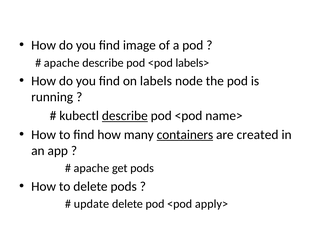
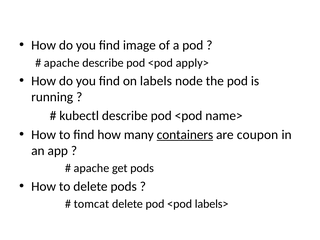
labels>: labels> -> apply> (192, 63)
describe underline: present -> none (125, 116)
created: created -> coupon (258, 135)
update: update -> tomcat (91, 204)
apply>: apply> -> labels> (212, 204)
